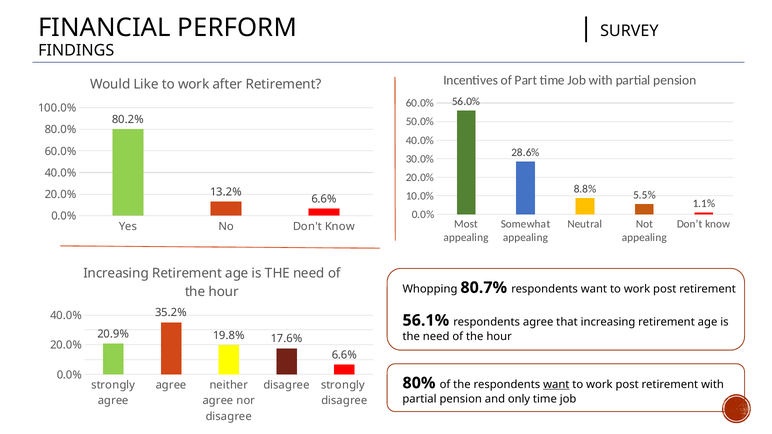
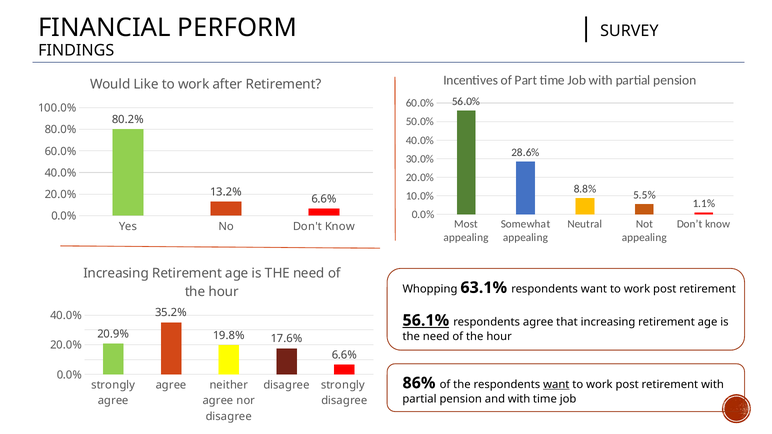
80.7%: 80.7% -> 63.1% (484, 288)
56.1% underline: none -> present (426, 321)
80%: 80% -> 86% (419, 383)
and only: only -> with (519, 399)
